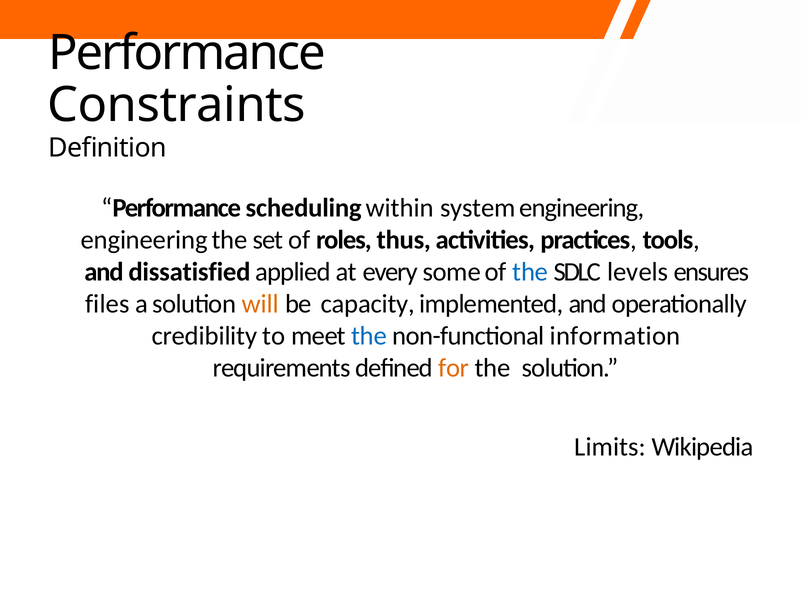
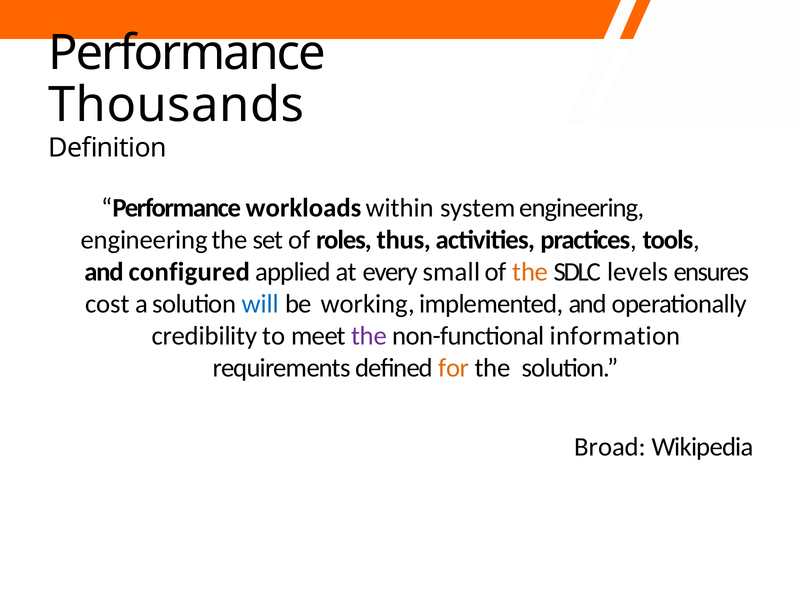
Constraints: Constraints -> Thousands (176, 105)
scheduling: scheduling -> workloads (303, 208)
dissatisfied: dissatisfied -> configured (189, 272)
some: some -> small (451, 272)
the colour: blue -> orange (530, 272)
files: files -> cost (107, 304)
will colour: orange -> blue (260, 304)
capacity: capacity -> working (368, 304)
the colour: blue -> purple (369, 336)
Limits: Limits -> Broad (610, 447)
